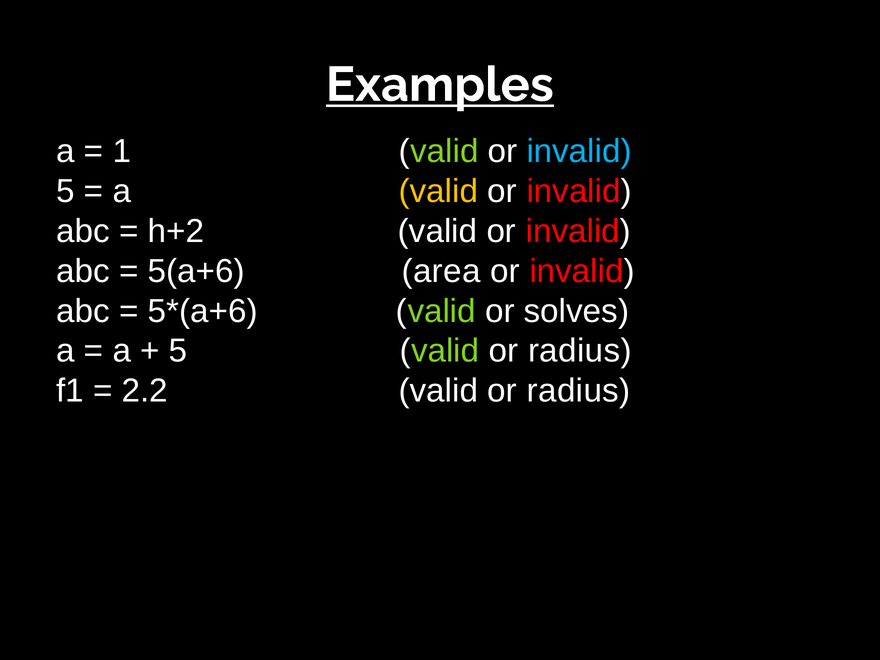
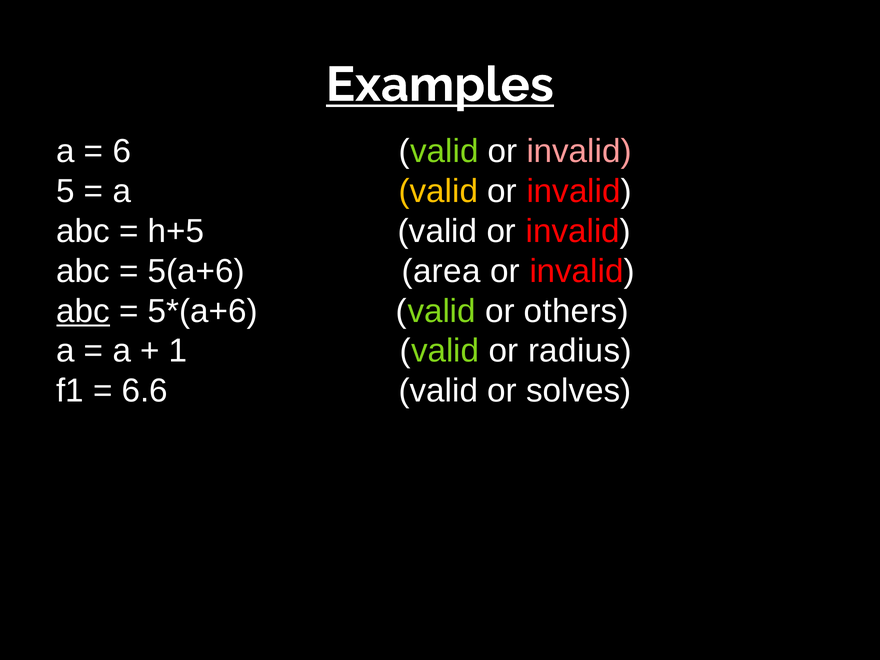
1: 1 -> 6 (122, 151)
invalid colour: light blue -> pink (579, 151)
h+2: h+2 -> h+5 (176, 231)
abc underline: none -> present (83, 311)
solves: solves -> others (576, 311)
5: 5 -> 1 (178, 351)
2.2: 2.2 -> 6.6 (145, 391)
radius: radius -> solves (579, 391)
